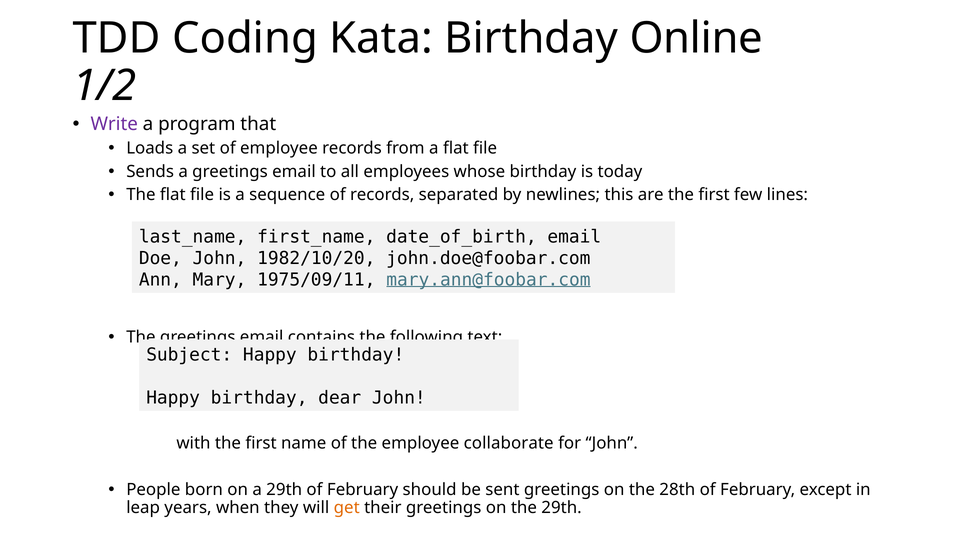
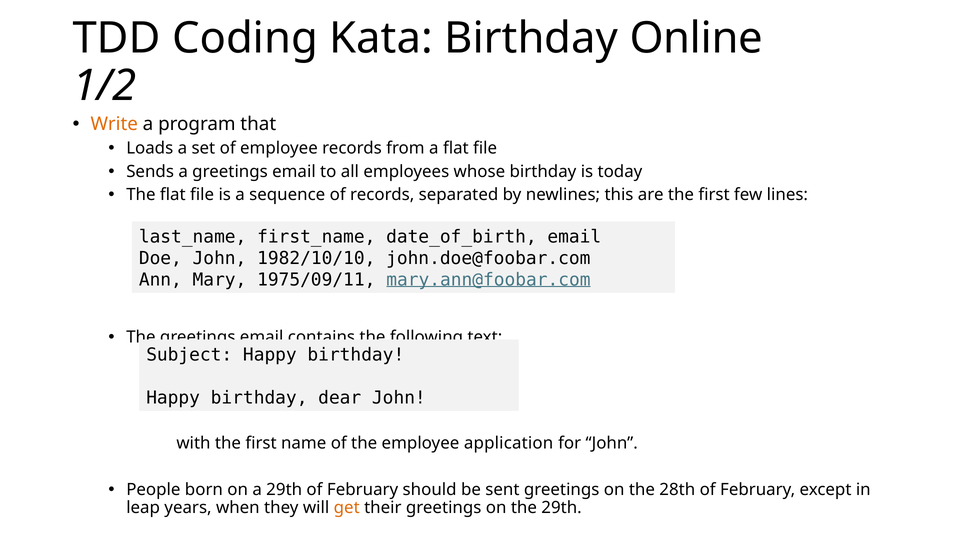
Write colour: purple -> orange (114, 124)
1982/10/20: 1982/10/20 -> 1982/10/10 (316, 258)
collaborate: collaborate -> application (509, 443)
